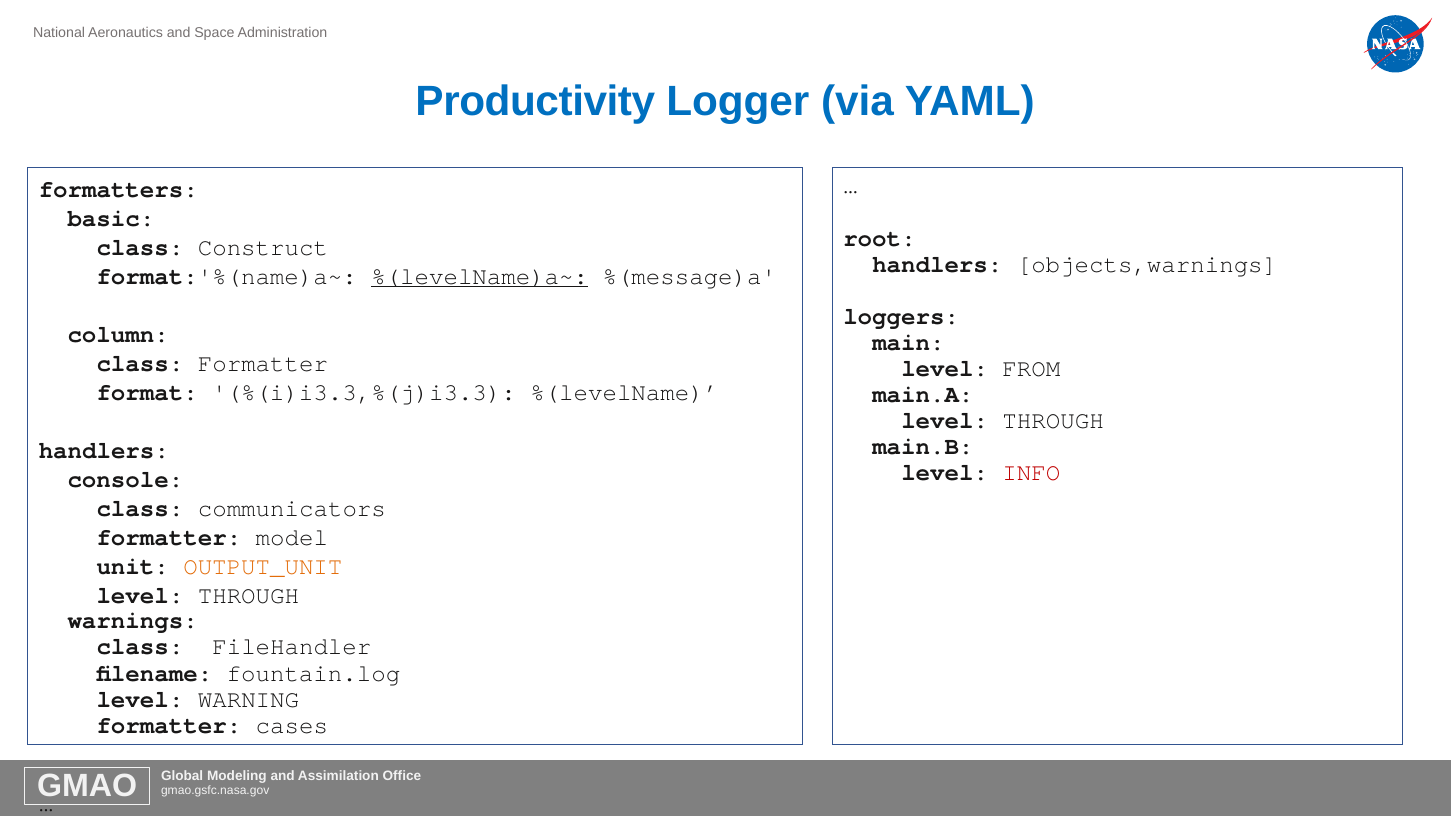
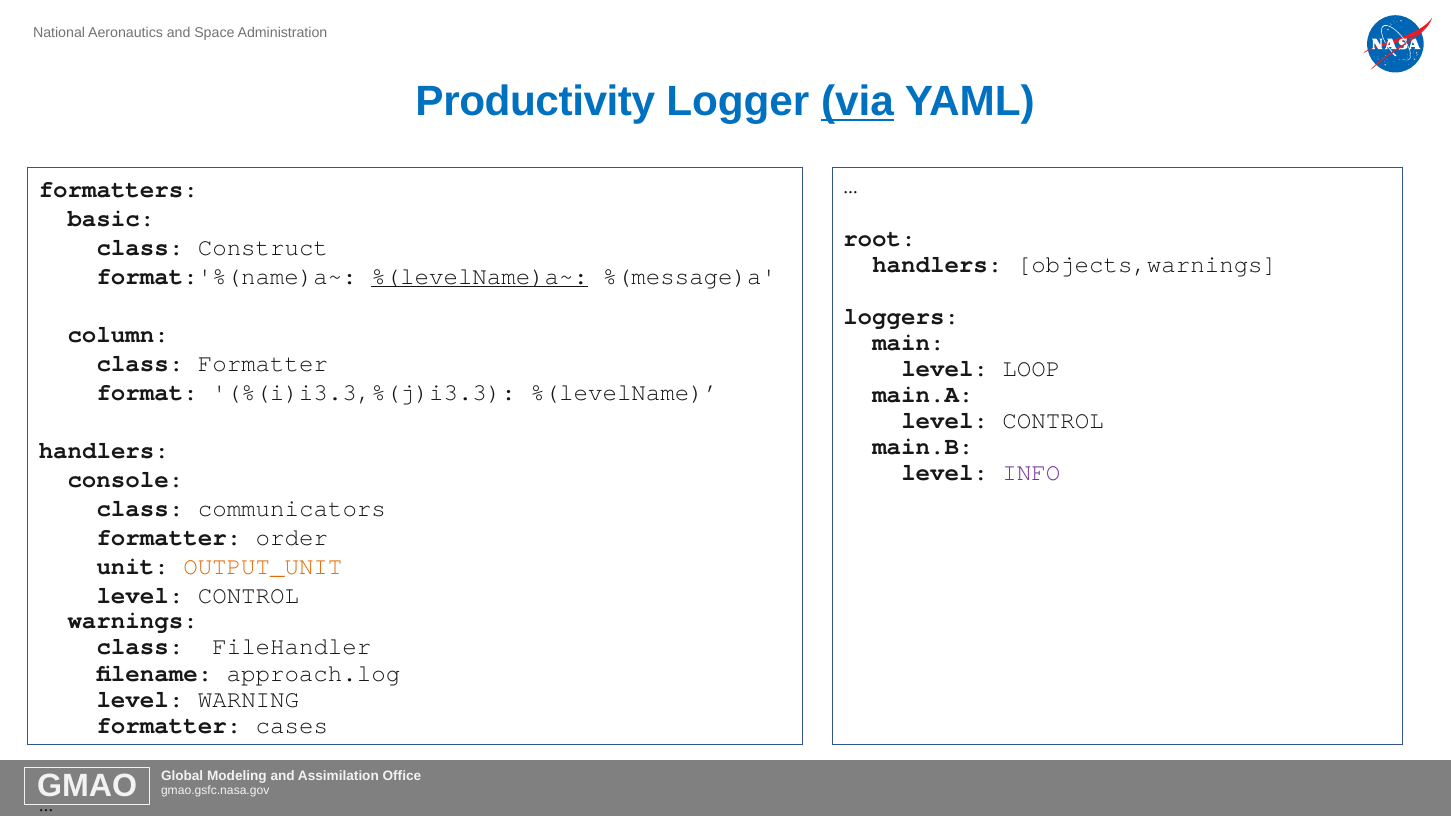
via underline: none -> present (857, 102)
FROM: FROM -> LOOP (1031, 369)
THROUGH: THROUGH -> CONTROL (1053, 421)
INFO colour: red -> purple (1031, 473)
model: model -> order (292, 537)
THROUGH: THROUGH -> CONTROL (248, 595)
fountain.log: fountain.log -> approach.log (313, 673)
